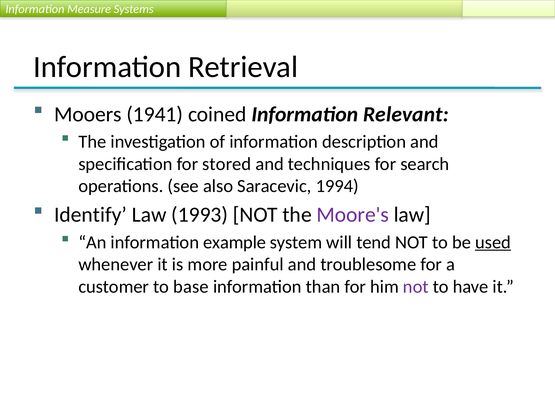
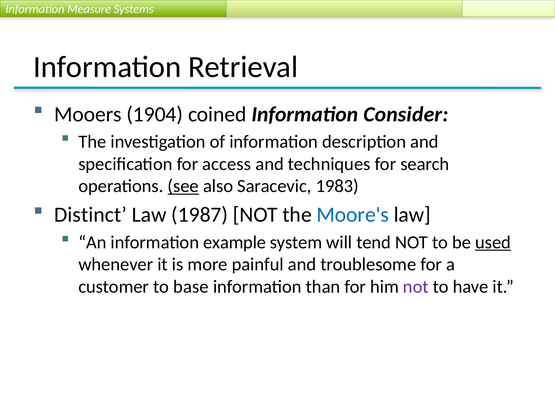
1941: 1941 -> 1904 (155, 114)
Relevant: Relevant -> Consider (406, 114)
stored: stored -> access (227, 164)
see underline: none -> present (183, 186)
1994: 1994 -> 1983 (337, 186)
Identify: Identify -> Distinct (90, 215)
1993: 1993 -> 1987 (200, 215)
Moore's colour: purple -> blue (353, 215)
